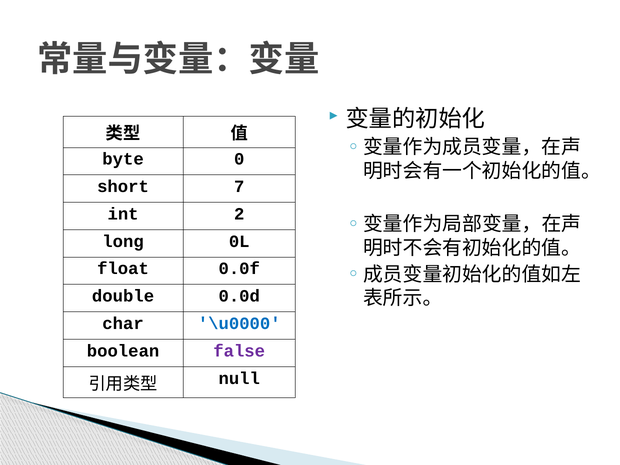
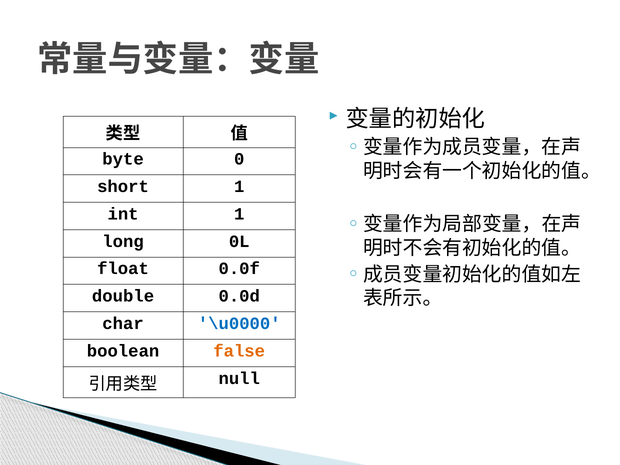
short 7: 7 -> 1 (239, 187)
int 2: 2 -> 1 (239, 214)
false colour: purple -> orange (239, 351)
